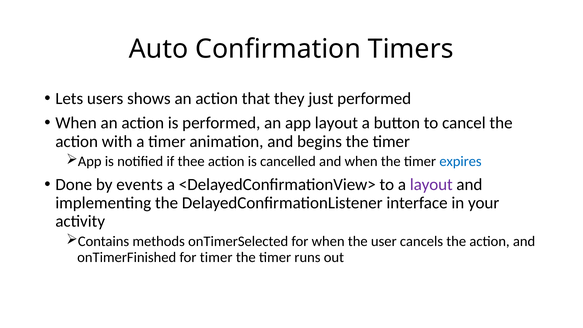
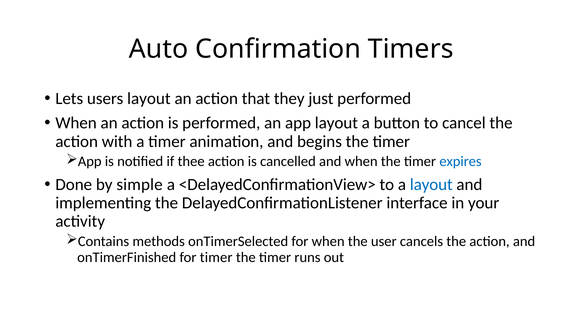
users shows: shows -> layout (149, 99)
events: events -> simple (140, 185)
layout colour: purple -> blue (431, 185)
